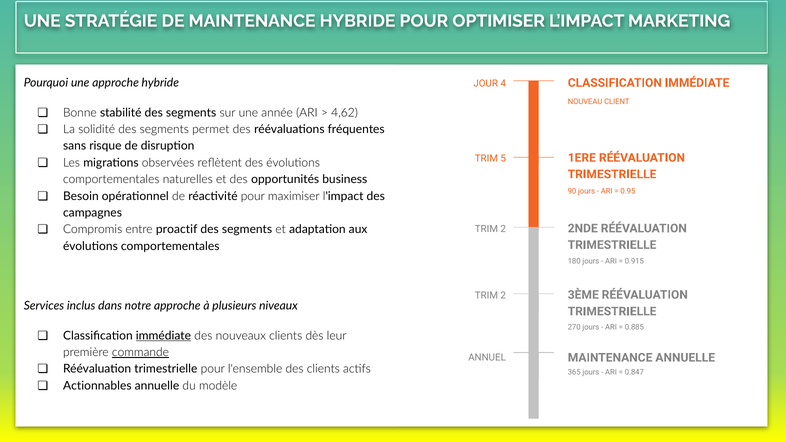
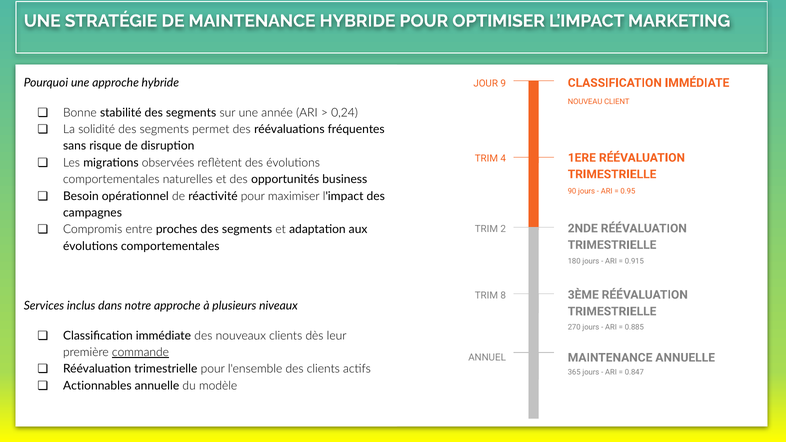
4: 4 -> 9 (503, 83)
4,62: 4,62 -> 0,24 (345, 113)
5: 5 -> 4 (503, 158)
proactif: proactif -> proches (177, 230)
2: 2 -> 8 (503, 295)
immédiate underline: present -> none (163, 336)
